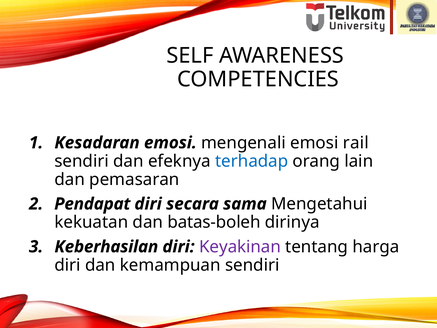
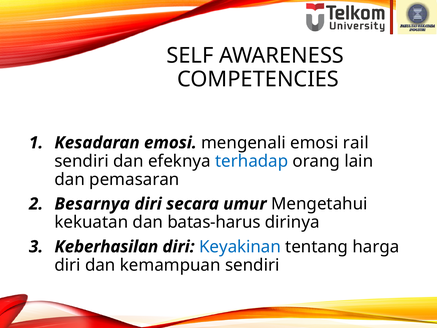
Pendapat: Pendapat -> Besarnya (92, 204)
sama: sama -> umur (245, 204)
batas-boleh: batas-boleh -> batas-harus (214, 222)
Keyakinan colour: purple -> blue (240, 247)
